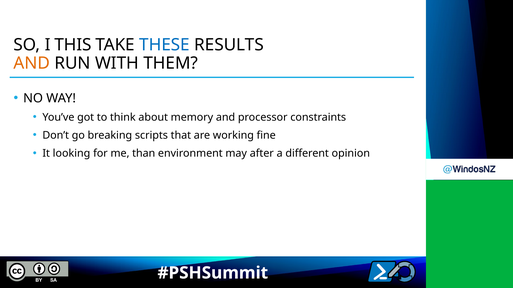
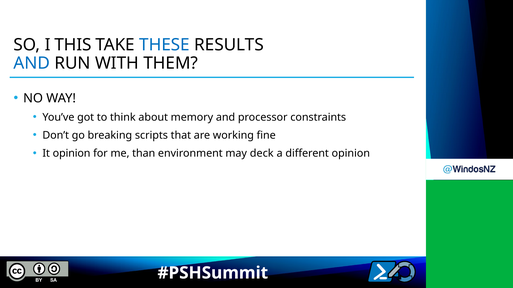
AND colour: orange -> blue (32, 63)
It looking: looking -> opinion (72, 154)
after: after -> deck (262, 154)
